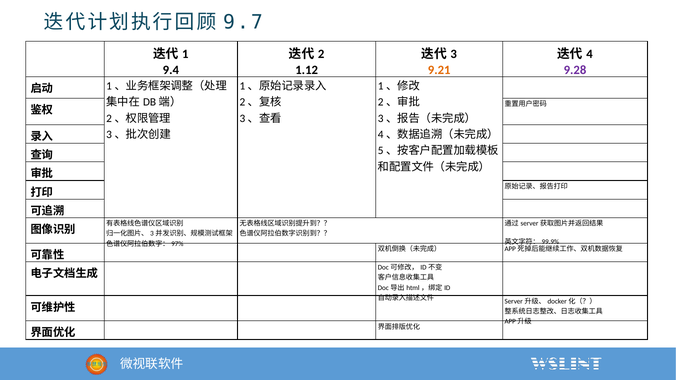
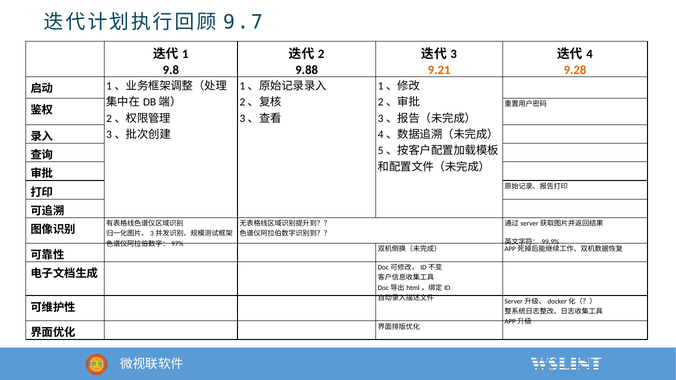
9.4: 9.4 -> 9.8 (171, 70)
1.12: 1.12 -> 9.88 (307, 70)
9.28 colour: purple -> orange (575, 70)
